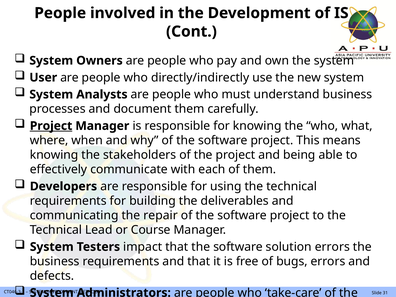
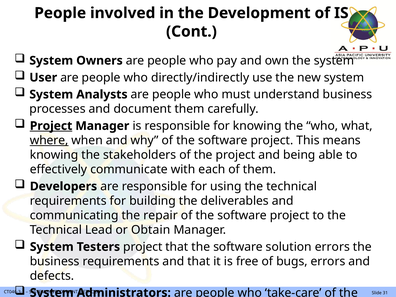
where underline: none -> present (49, 140)
Course: Course -> Obtain (151, 230)
Testers impact: impact -> project (143, 247)
